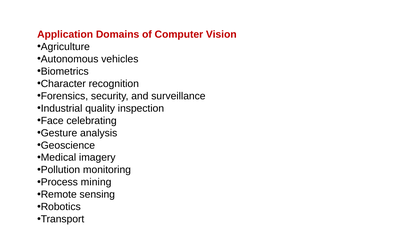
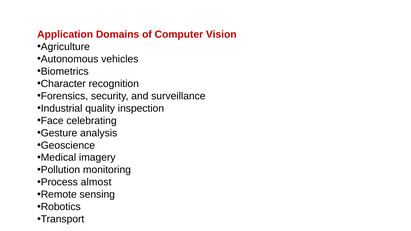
mining: mining -> almost (96, 182)
